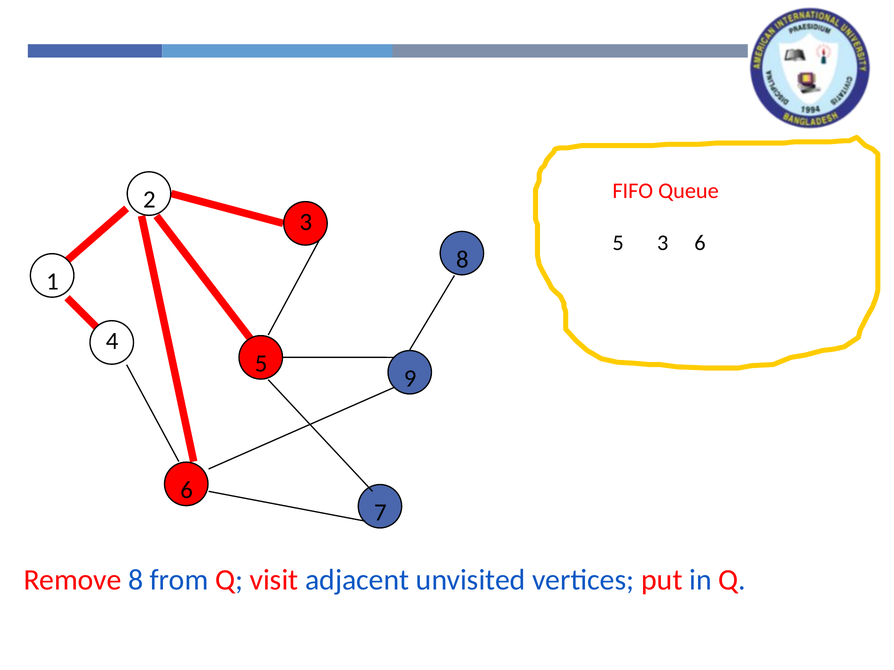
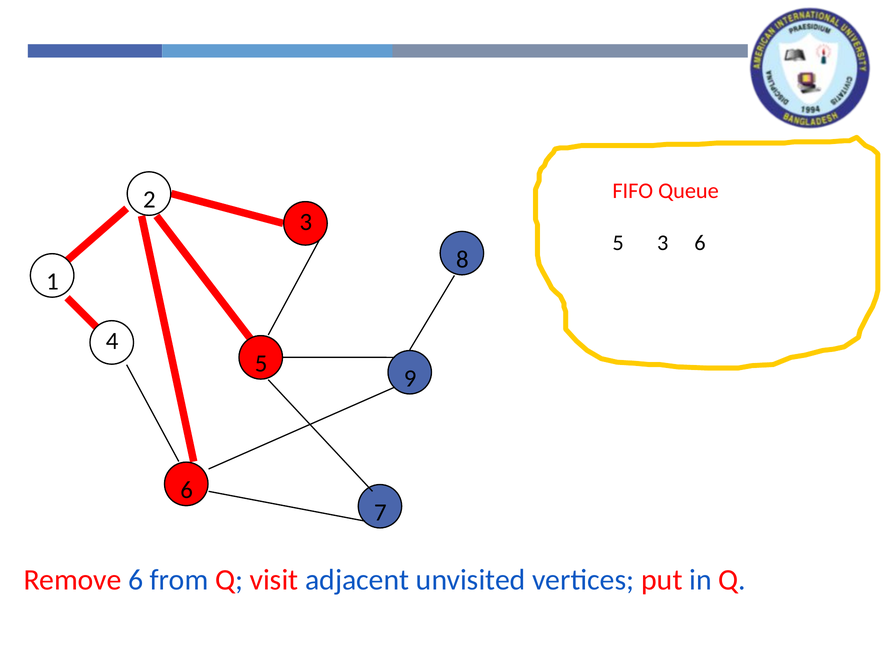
Remove 8: 8 -> 6 (136, 581)
